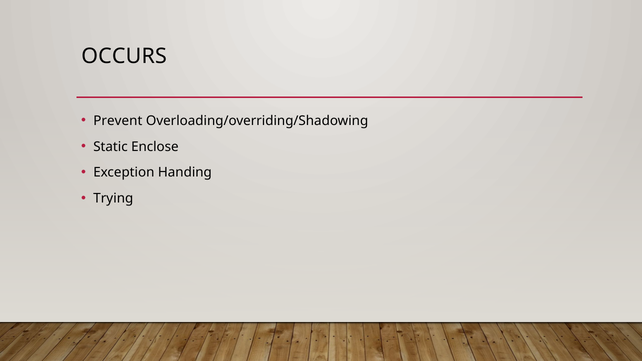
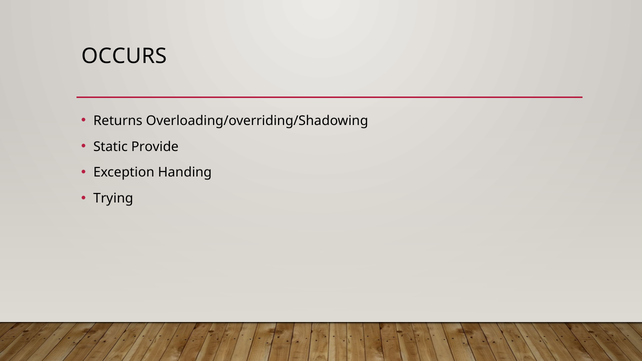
Prevent: Prevent -> Returns (118, 121)
Enclose: Enclose -> Provide (155, 147)
